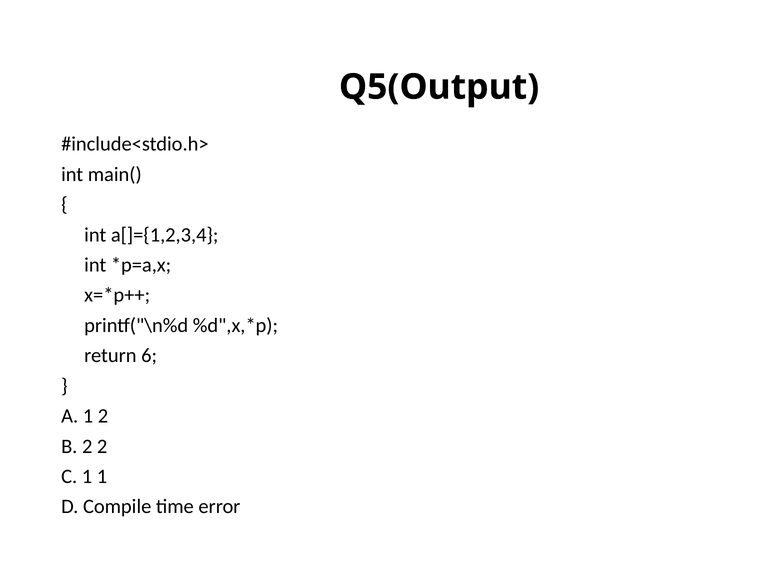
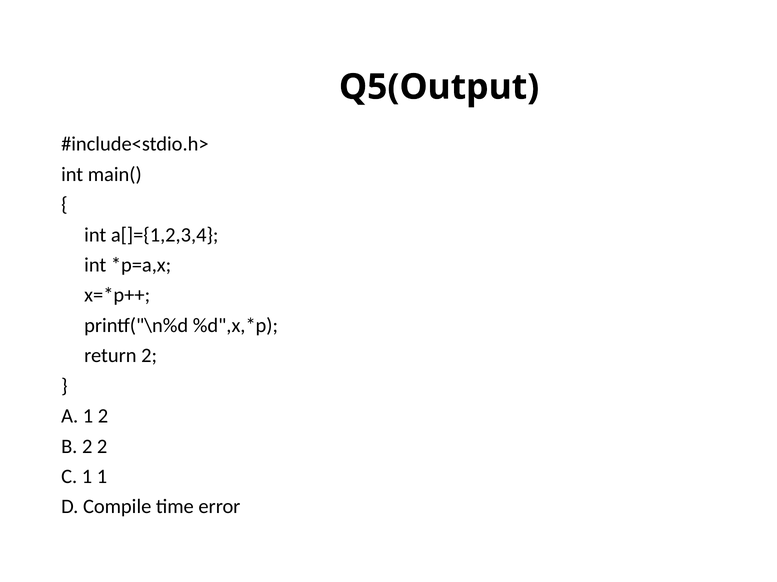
return 6: 6 -> 2 (149, 356)
